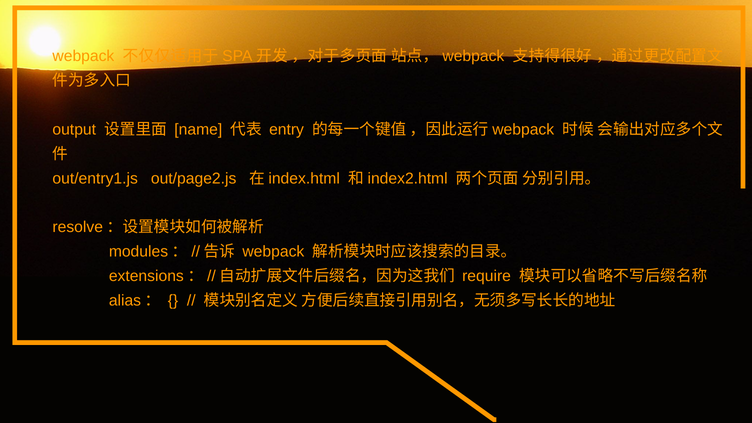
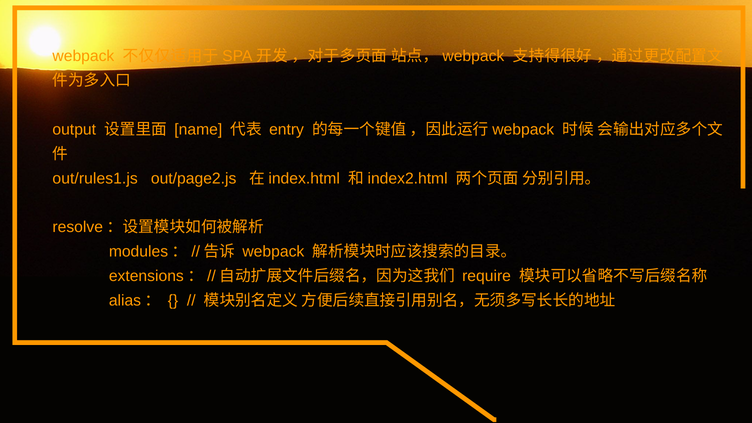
out/entry1.js: out/entry1.js -> out/rules1.js (95, 178)
